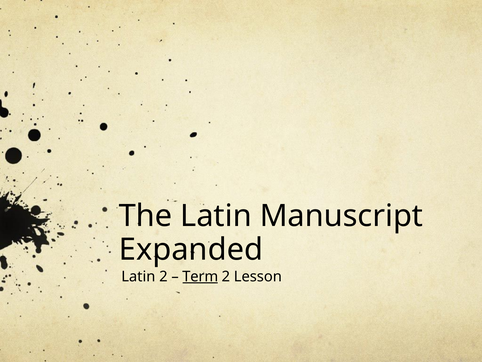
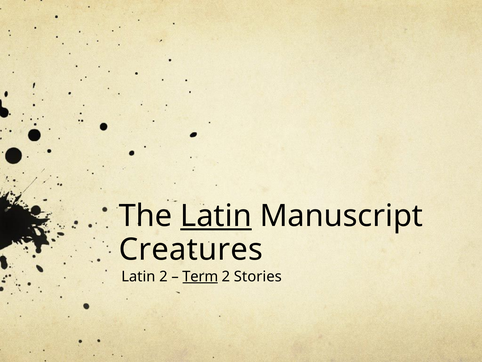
Latin underline: none -> present (216, 216)
Expanded: Expanded -> Creatures (191, 249)
Lesson: Lesson -> Stories (258, 276)
